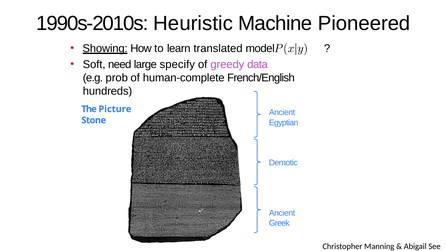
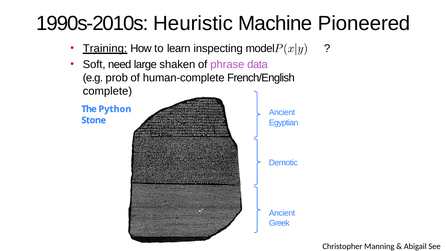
Showing: Showing -> Training (105, 48)
translated: translated -> inspecting (218, 48)
specify: specify -> shaken (177, 64)
greedy: greedy -> phrase (227, 64)
hundreds: hundreds -> complete (107, 91)
Picture: Picture -> Python (115, 109)
